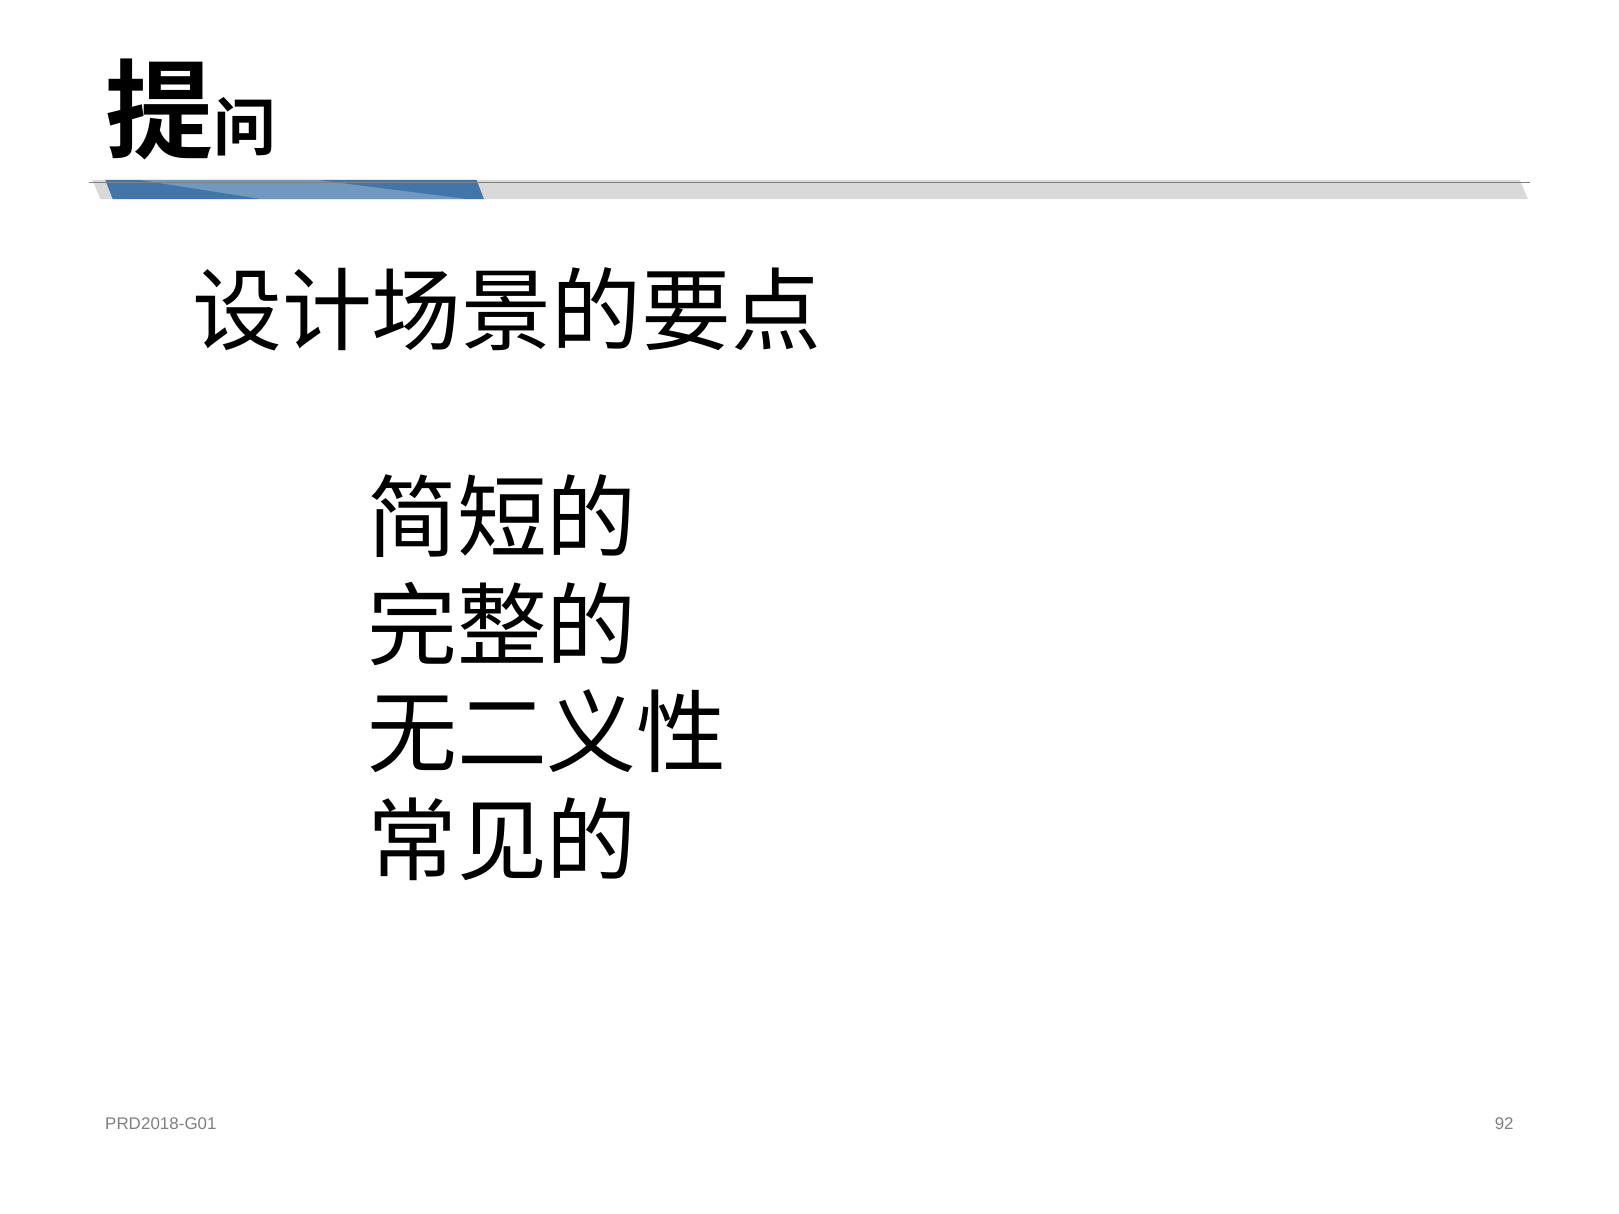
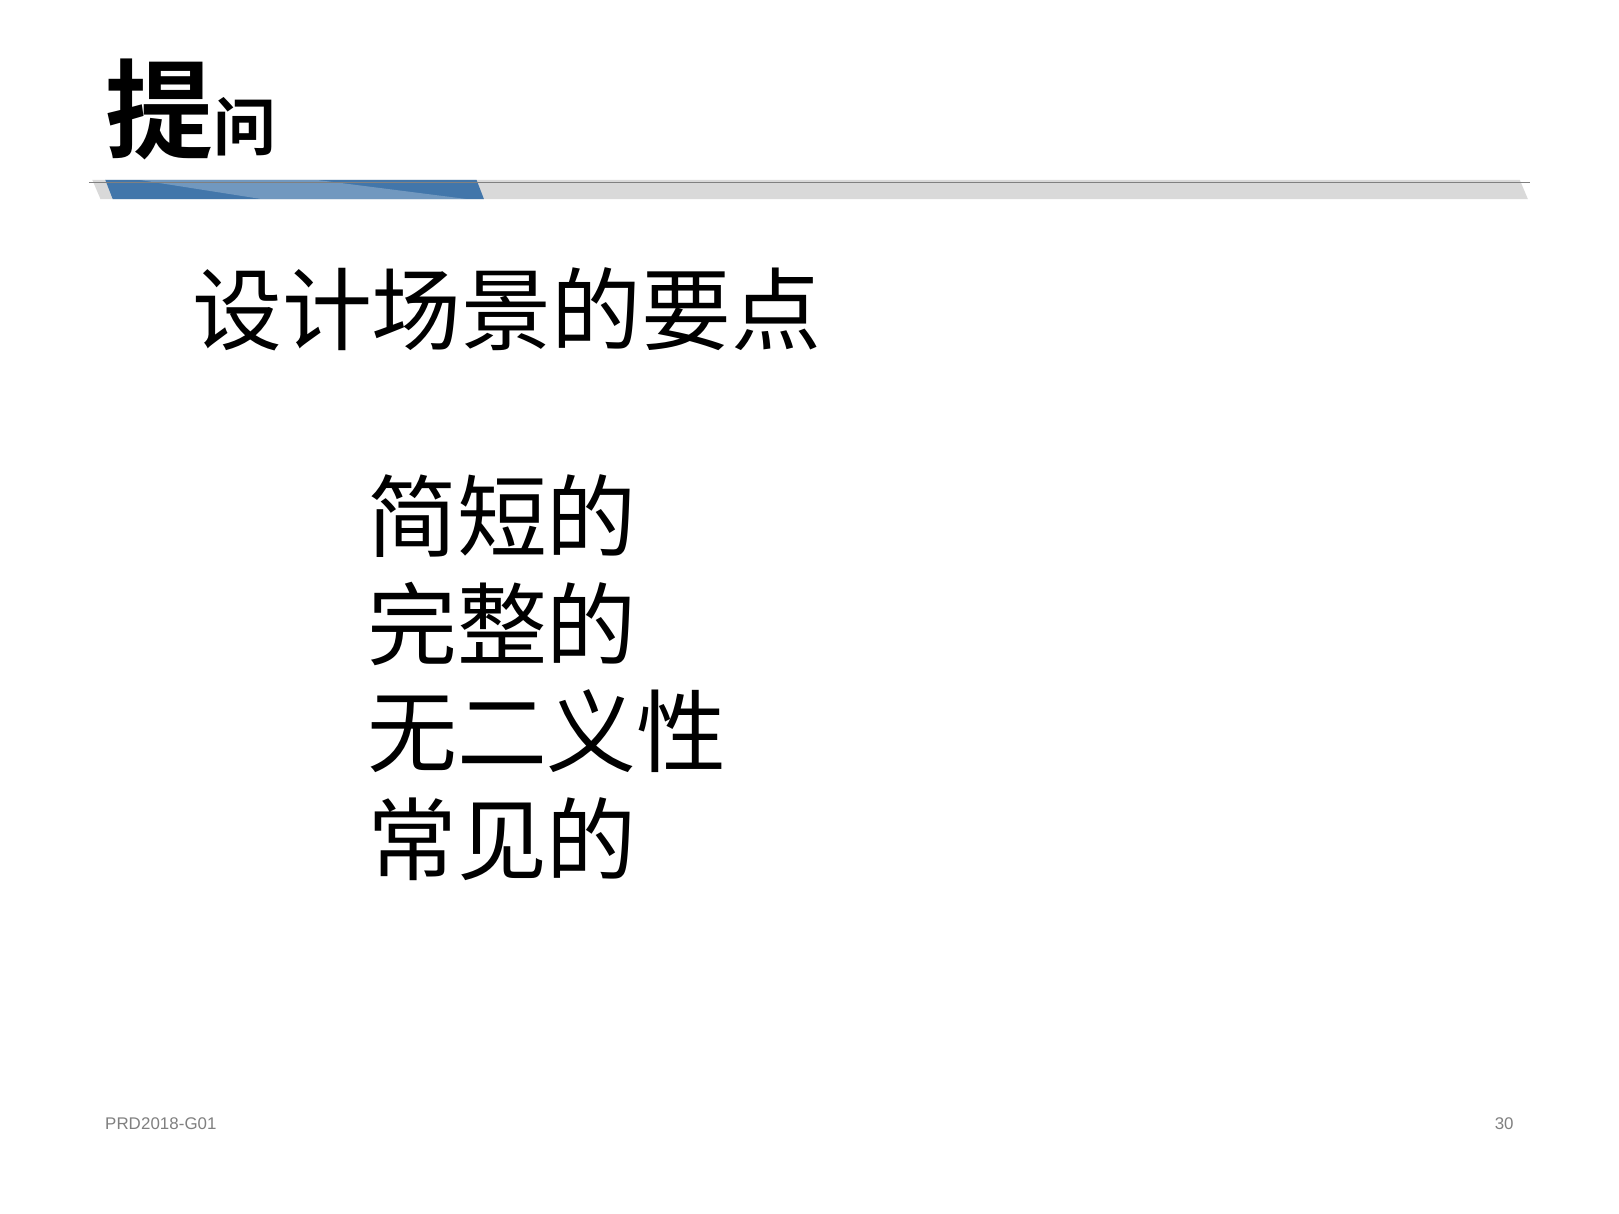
92: 92 -> 30 (1504, 1124)
